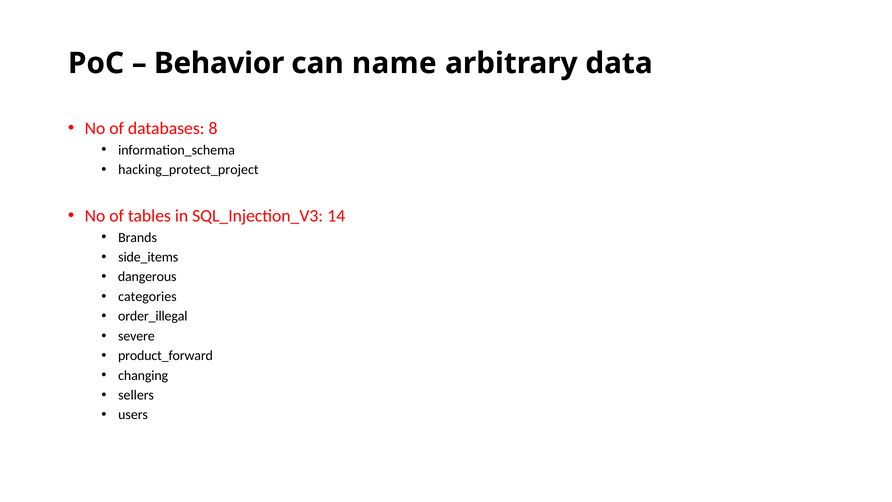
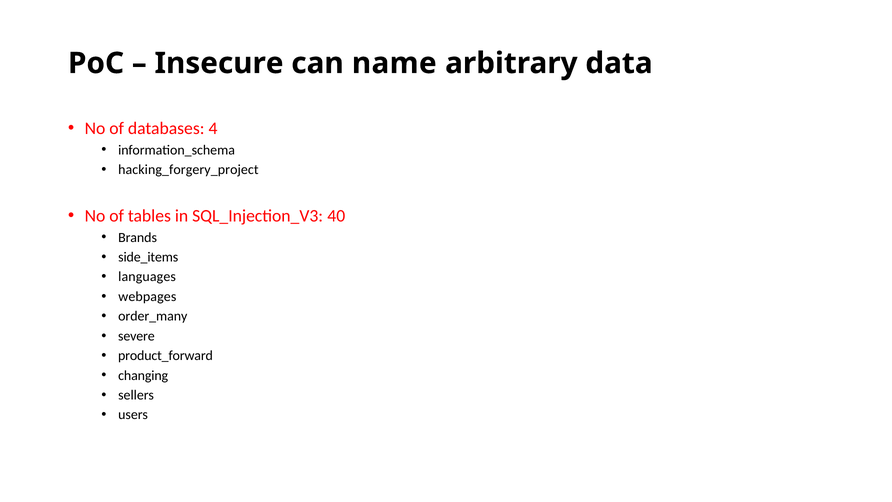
Behavior: Behavior -> Insecure (219, 63)
8: 8 -> 4 (213, 128)
hacking_protect_project: hacking_protect_project -> hacking_forgery_project (188, 170)
14: 14 -> 40 (336, 216)
dangerous: dangerous -> languages (147, 277)
categories: categories -> webpages (147, 296)
order_illegal: order_illegal -> order_many (153, 316)
